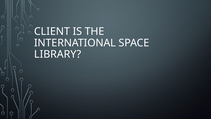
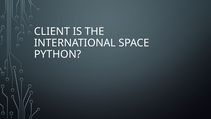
LIBRARY: LIBRARY -> PYTHON (58, 54)
